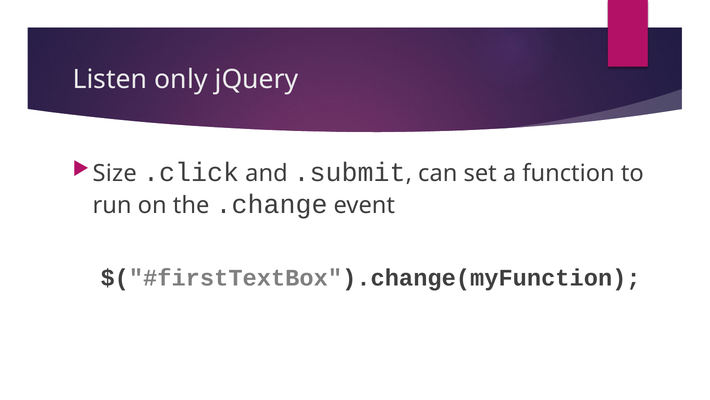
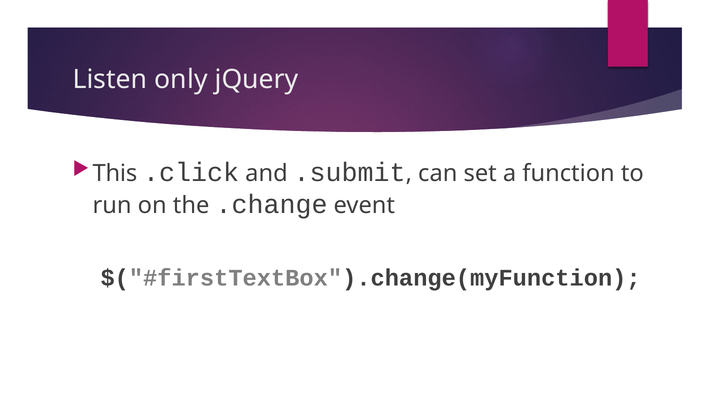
Size: Size -> This (115, 173)
